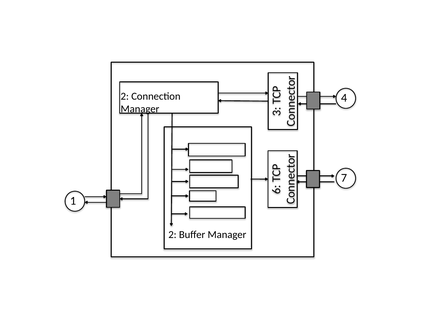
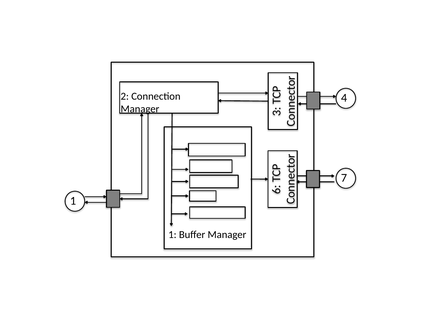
2: 2 -> 1 (172, 235)
